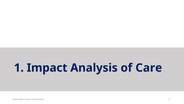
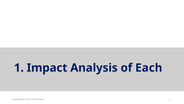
Care: Care -> Each (149, 68)
